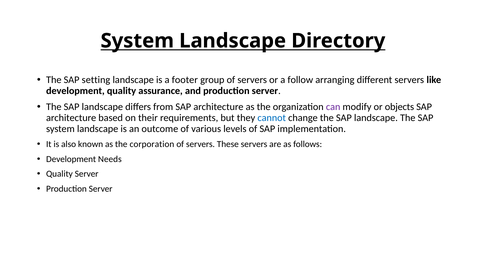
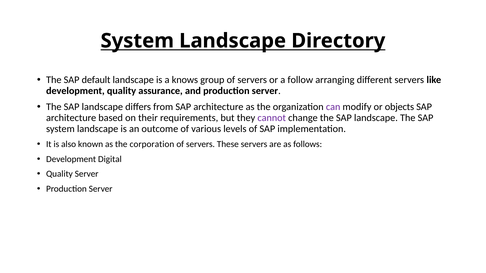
setting: setting -> default (96, 80)
footer: footer -> knows (185, 80)
cannot colour: blue -> purple (272, 118)
Needs: Needs -> Digital (110, 159)
